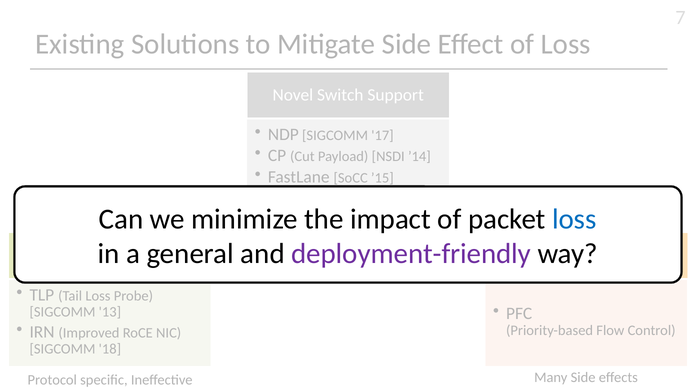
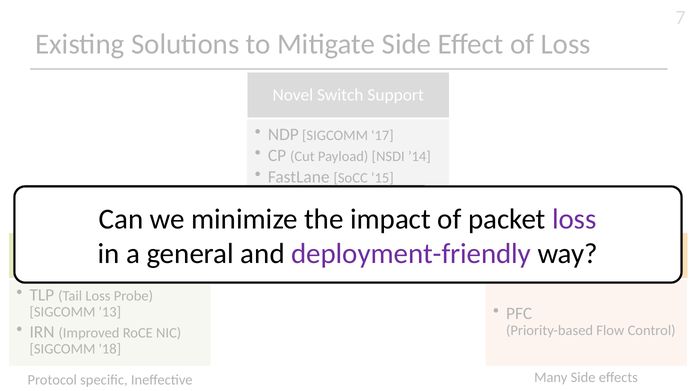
loss colour: blue -> purple (574, 219)
